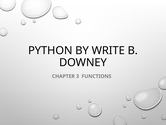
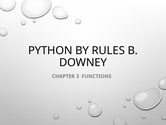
WRITE: WRITE -> RULES (108, 50)
